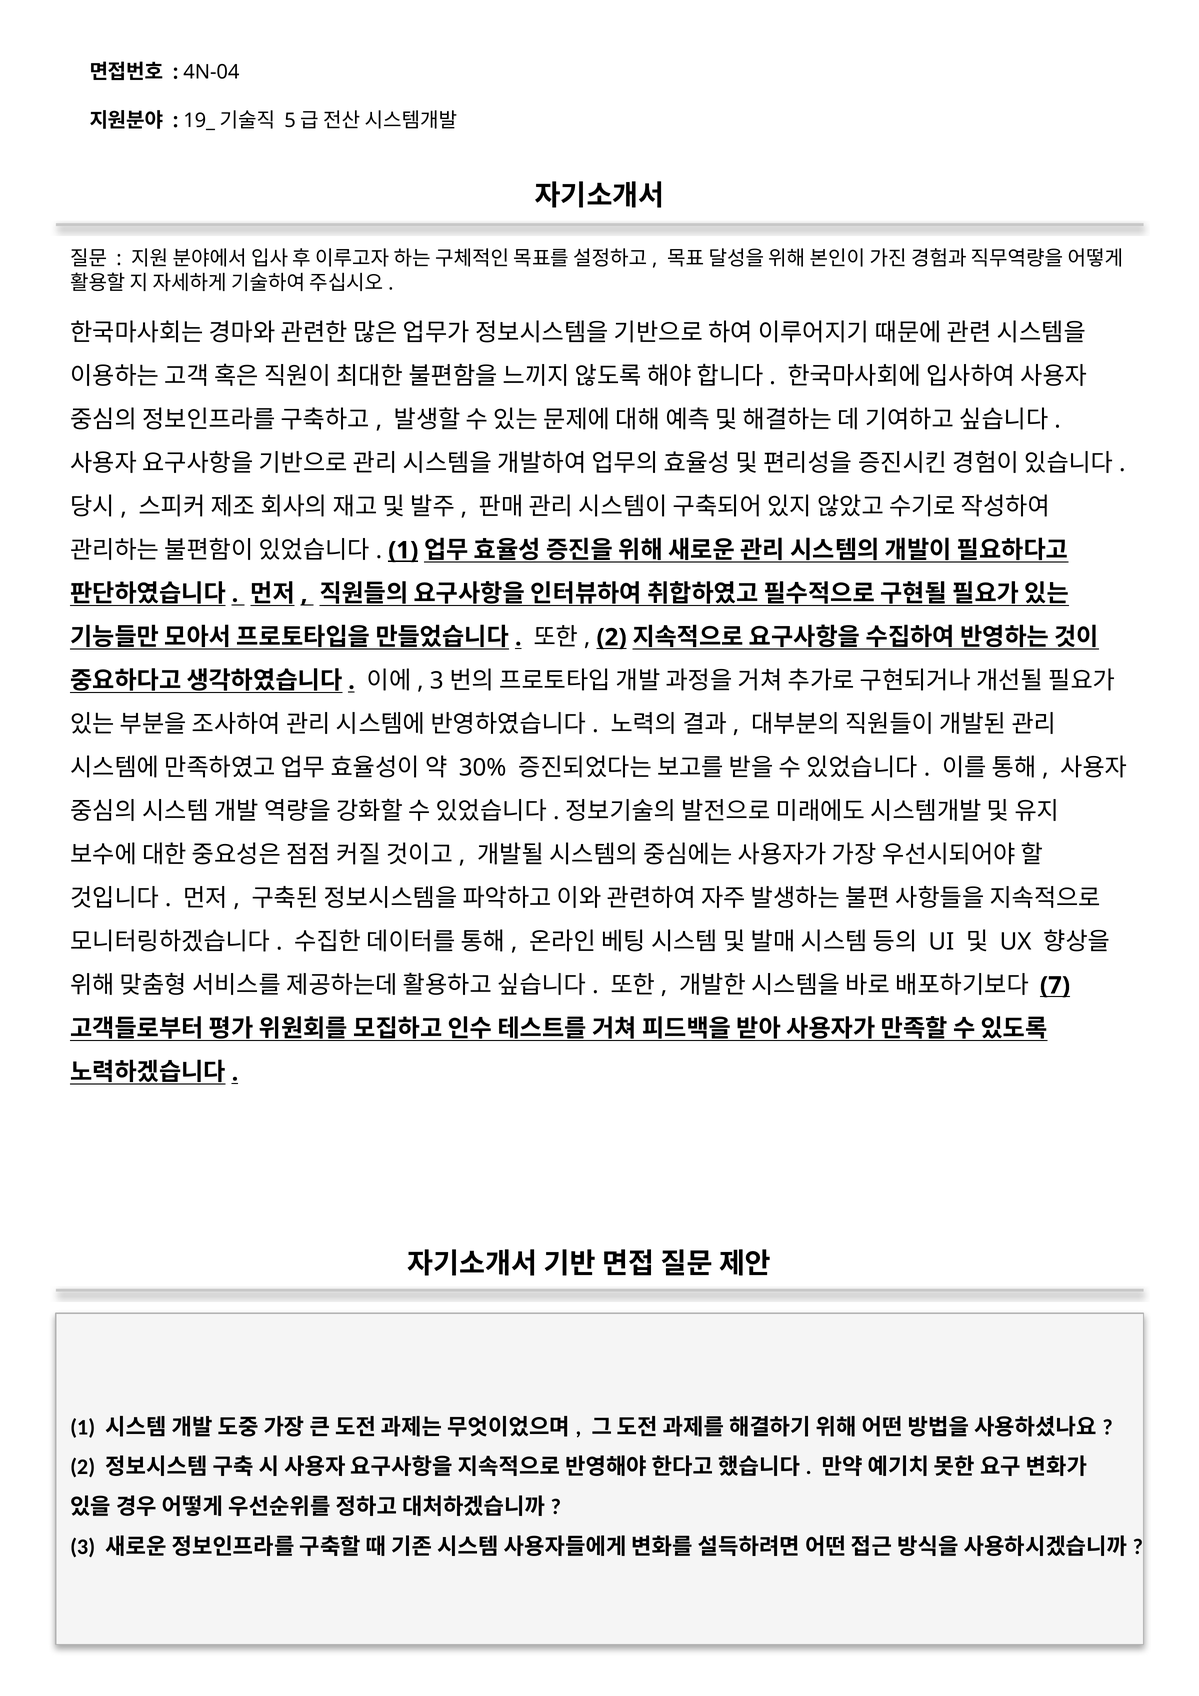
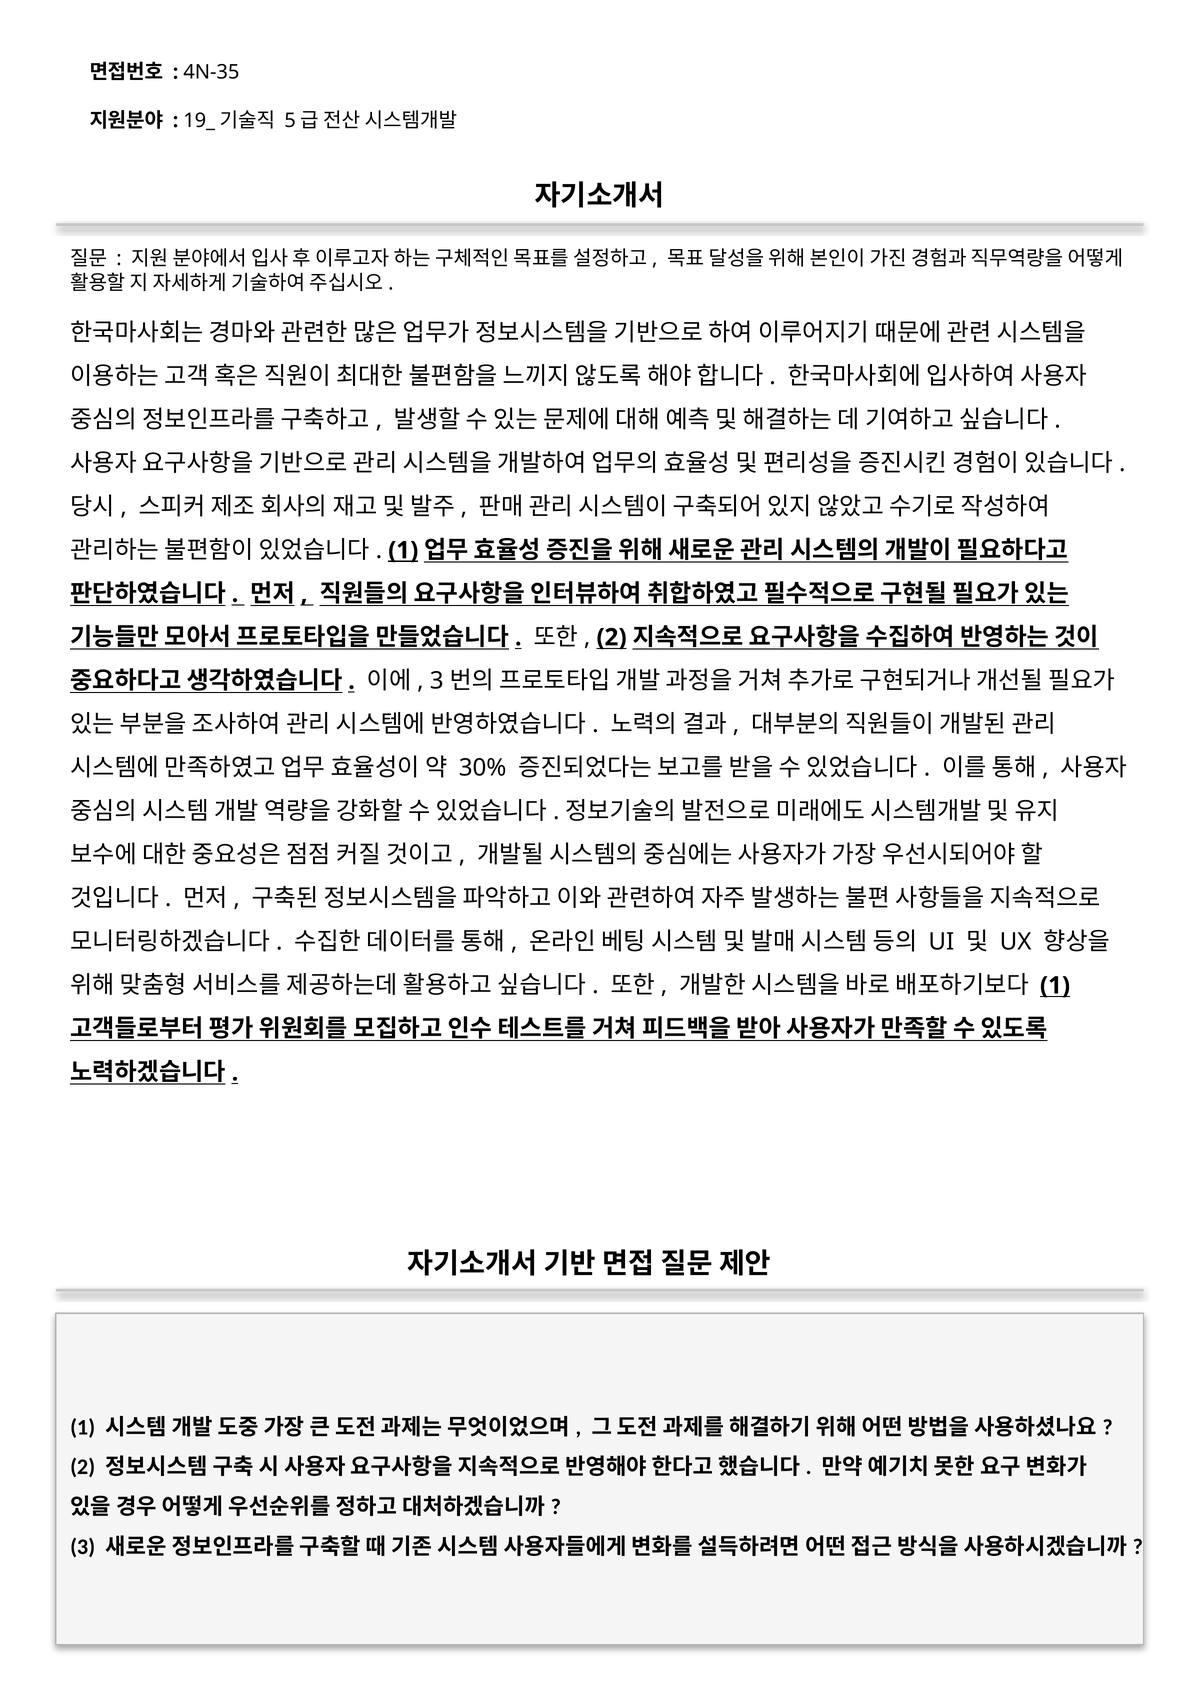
4N-04: 4N-04 -> 4N-35 (211, 72)
7: 7 -> 1 (1055, 985)
